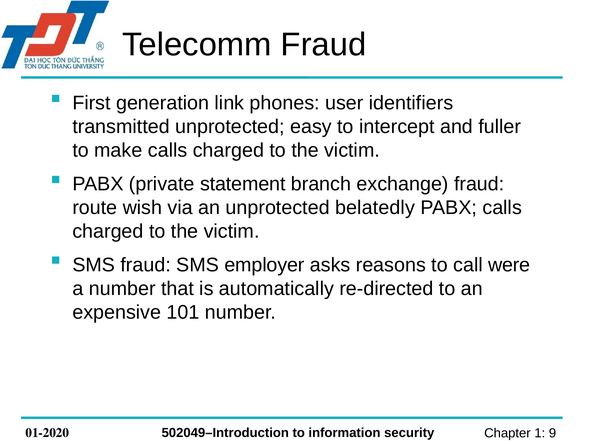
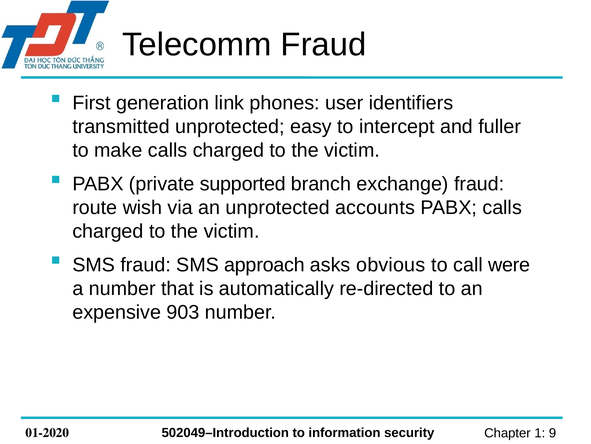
statement: statement -> supported (243, 184)
belatedly: belatedly -> accounts (375, 207)
employer: employer -> approach (265, 264)
reasons: reasons -> obvious (391, 264)
101: 101 -> 903 (183, 312)
